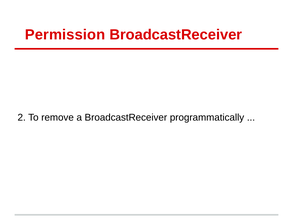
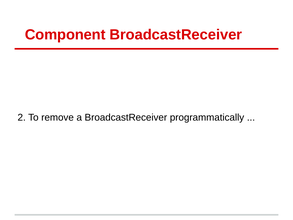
Permission: Permission -> Component (65, 35)
